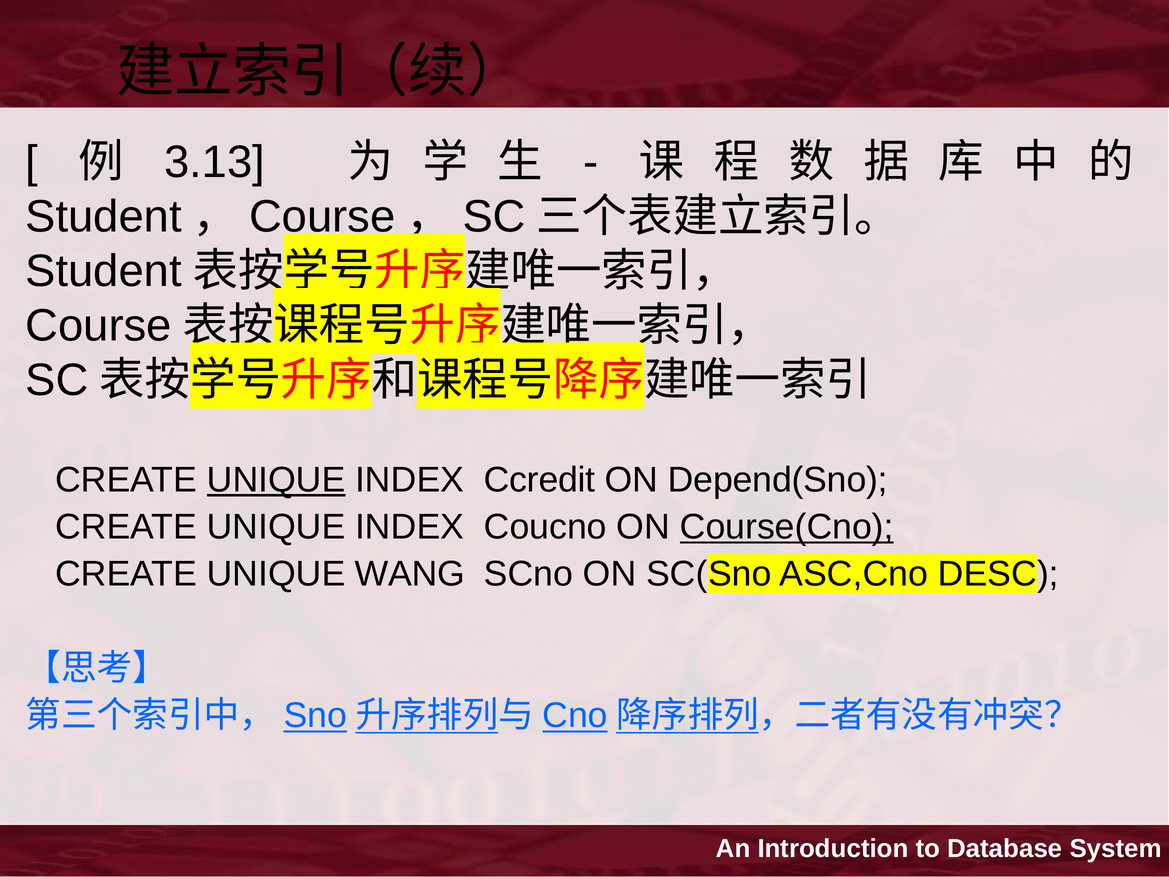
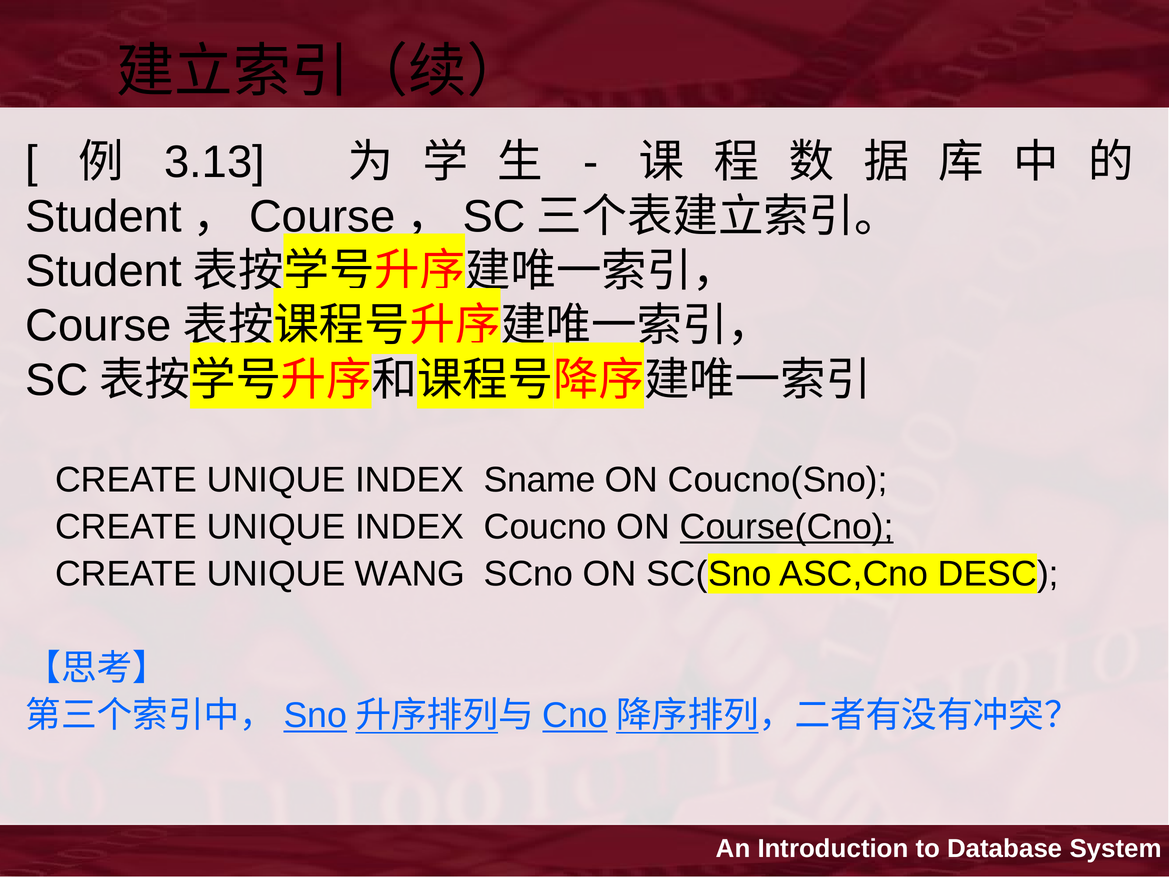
UNIQUE underline: present -> none (276, 480)
Ccredit: Ccredit -> Sname (540, 480)
Depend(Sno: Depend(Sno -> Coucno(Sno (778, 480)
